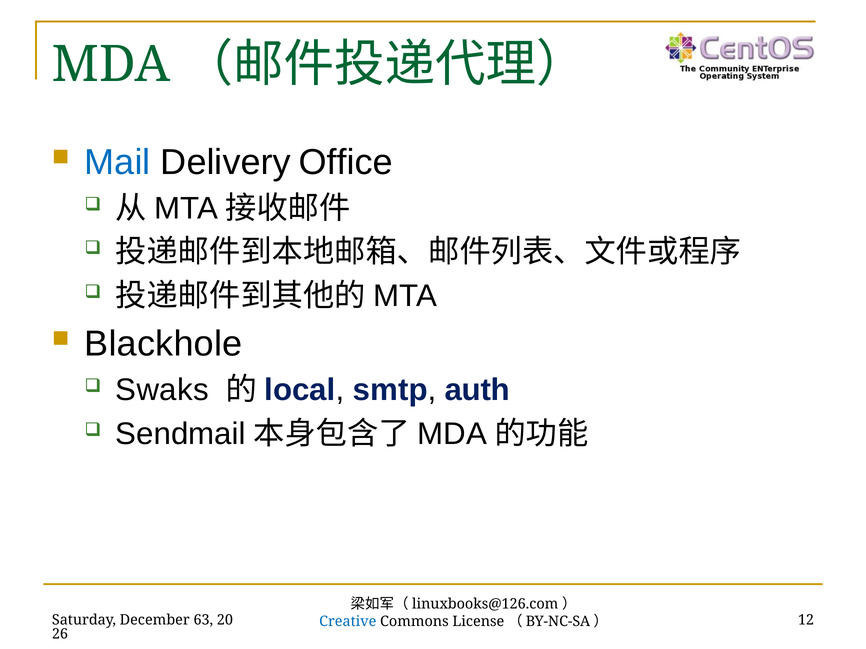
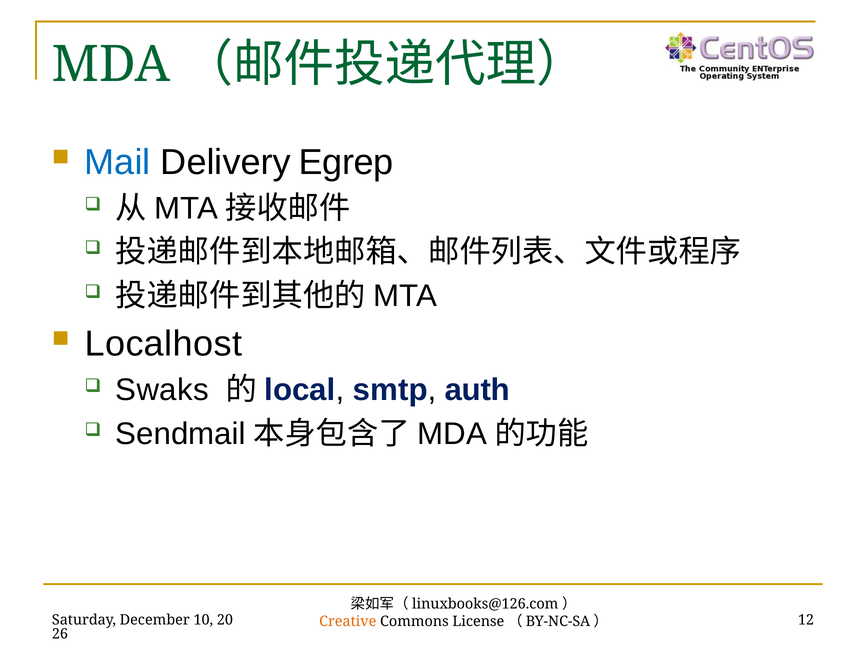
Office: Office -> Egrep (346, 162)
Blackhole: Blackhole -> Localhost (163, 344)
63: 63 -> 10 (203, 620)
Creative colour: blue -> orange (348, 622)
